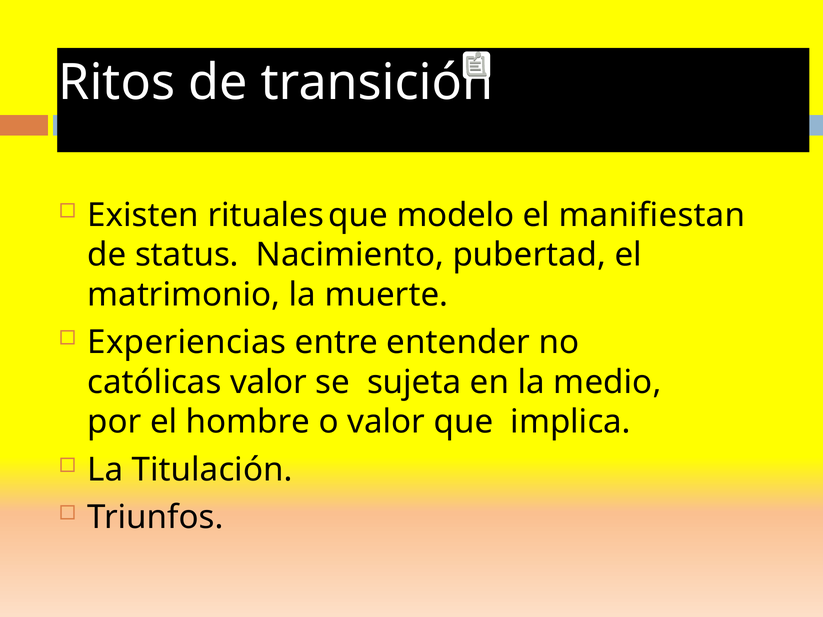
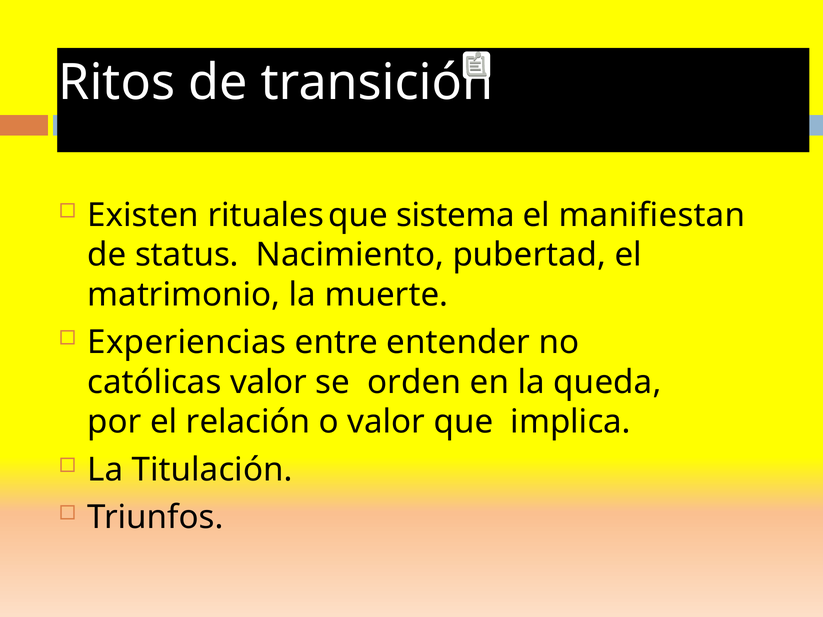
modelo: modelo -> sistema (455, 215)
sujeta: sujeta -> orden (414, 382)
medio: medio -> queda (607, 382)
hombre: hombre -> relación (248, 422)
